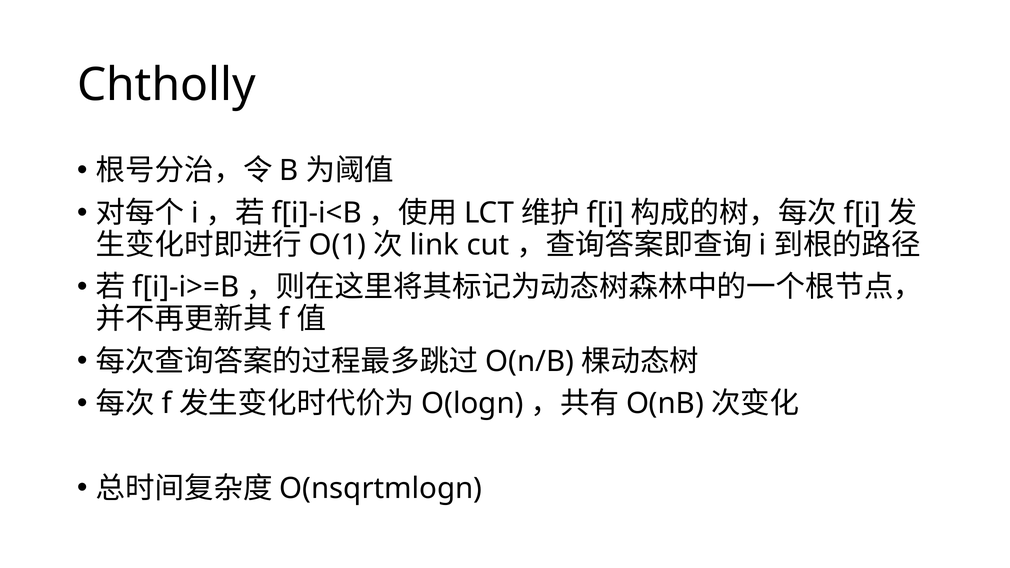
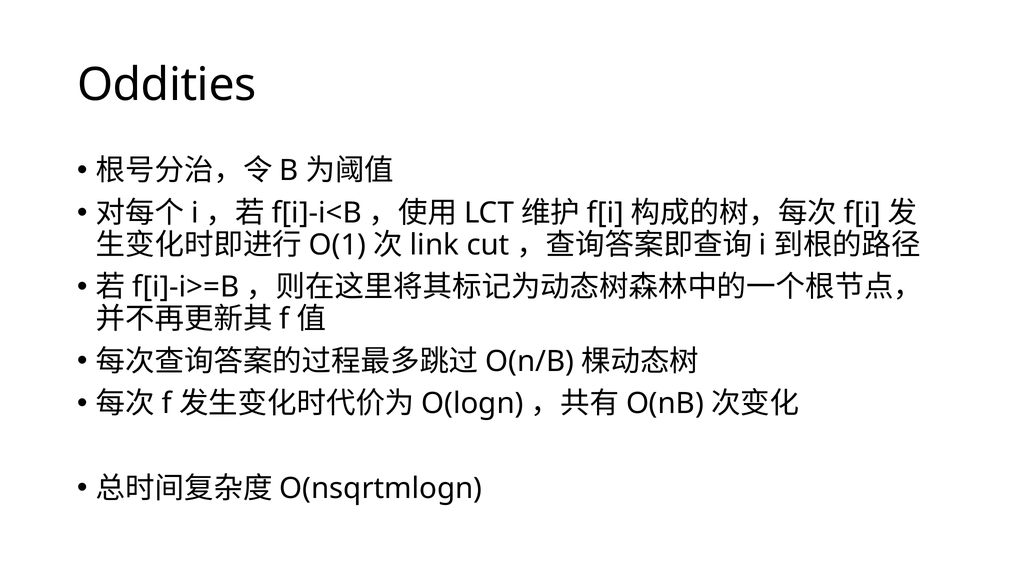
Chtholly: Chtholly -> Oddities (167, 85)
